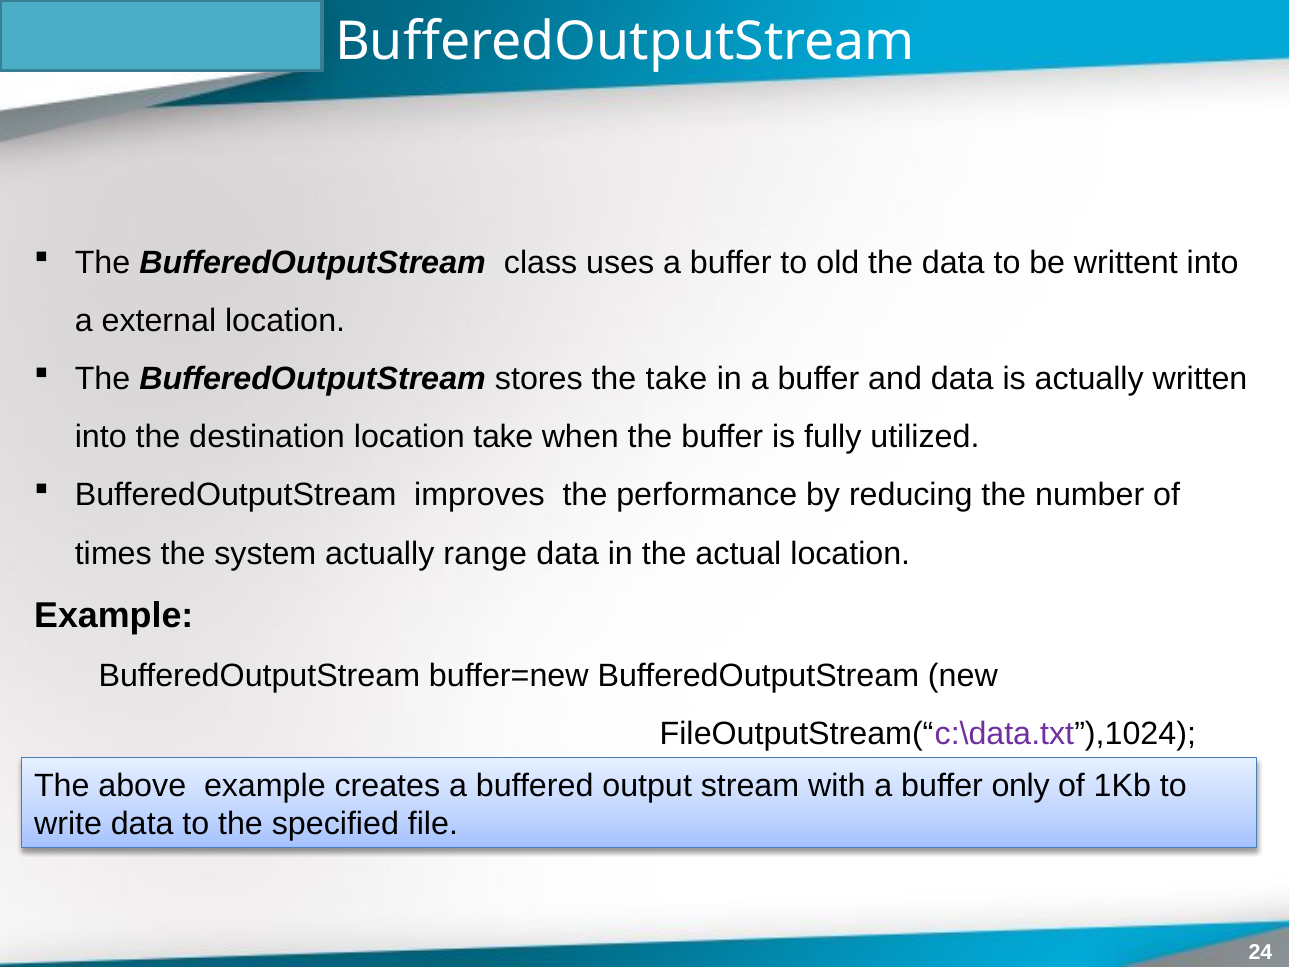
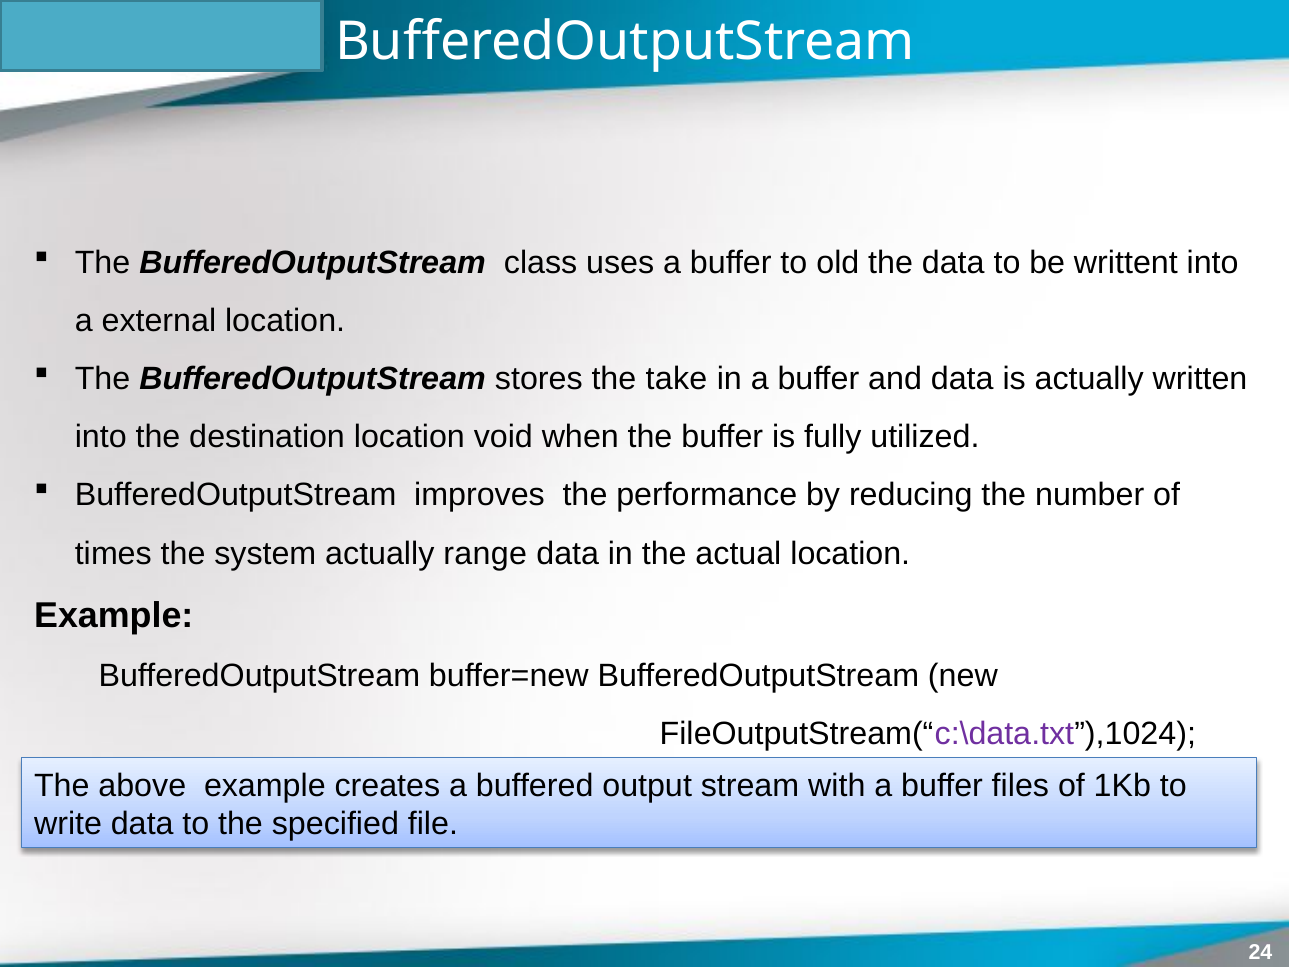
location take: take -> void (503, 437)
only: only -> files (1020, 785)
